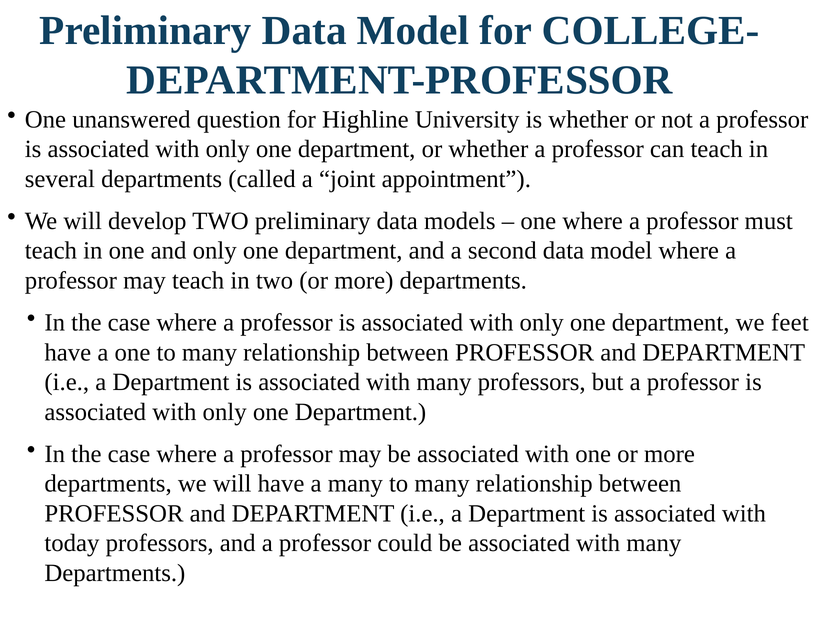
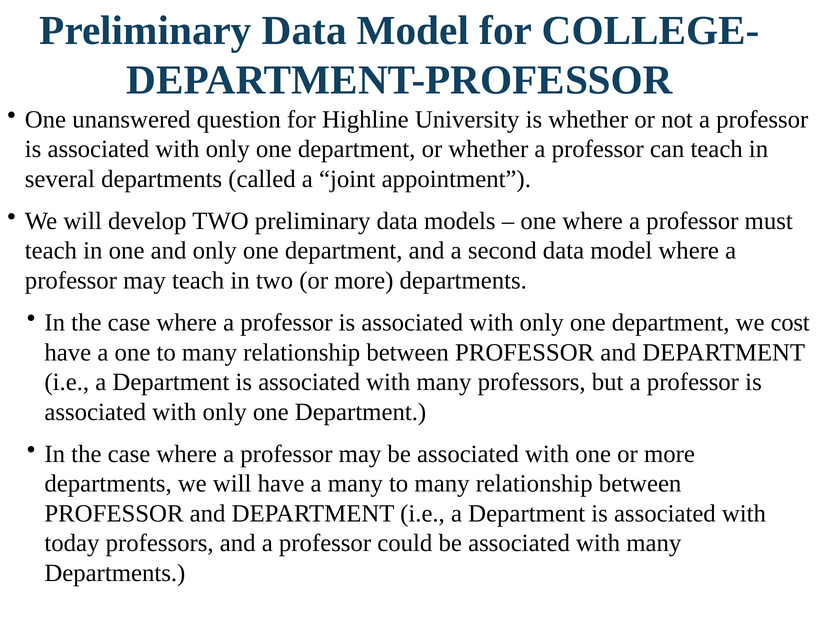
feet: feet -> cost (790, 323)
